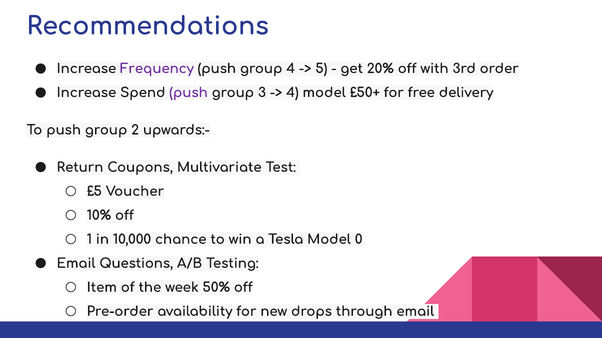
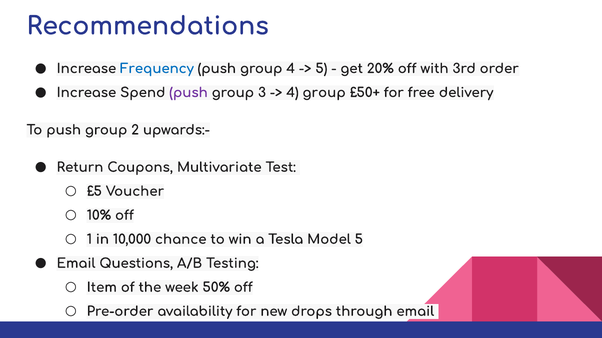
Frequency colour: purple -> blue (157, 69)
4 model: model -> group (324, 93)
Model 0: 0 -> 5 (359, 240)
